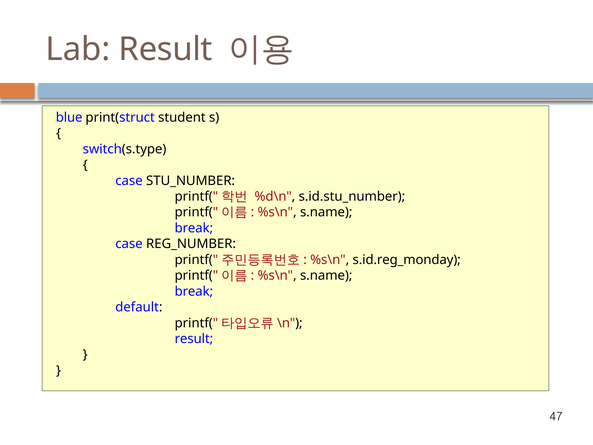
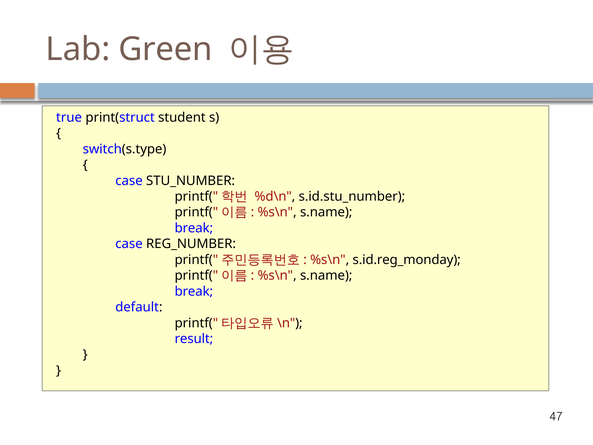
Lab Result: Result -> Green (166, 49)
blue: blue -> true (69, 117)
